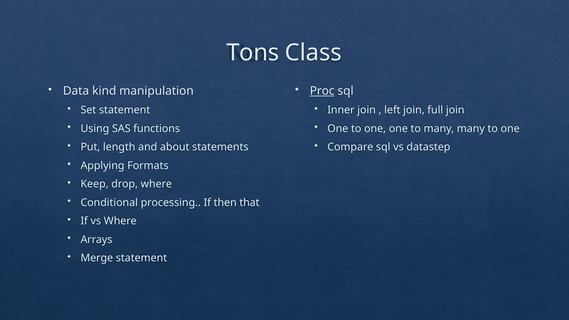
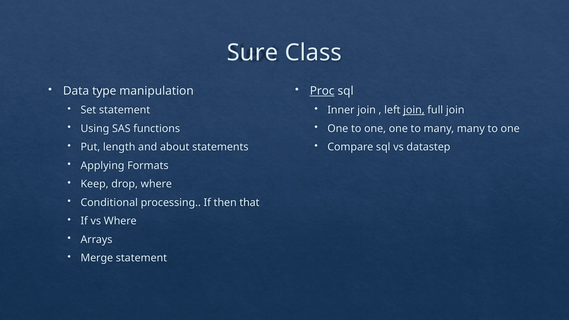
Tons: Tons -> Sure (253, 53)
kind: kind -> type (104, 91)
join underline: none -> present (414, 110)
